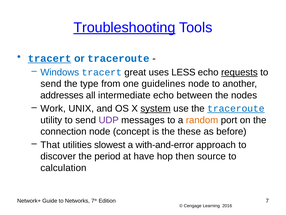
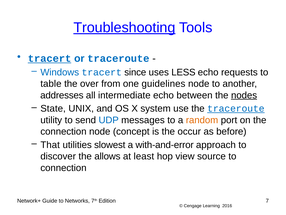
great: great -> since (135, 72)
requests underline: present -> none (239, 72)
send: send -> table (51, 84)
type: type -> over (89, 84)
nodes underline: none -> present (244, 95)
Work: Work -> State (53, 108)
system underline: present -> none (156, 108)
UDP colour: purple -> blue (109, 120)
these: these -> occur (189, 131)
period: period -> allows (107, 156)
have: have -> least (144, 156)
then: then -> view (185, 156)
calculation: calculation -> connection (63, 167)
